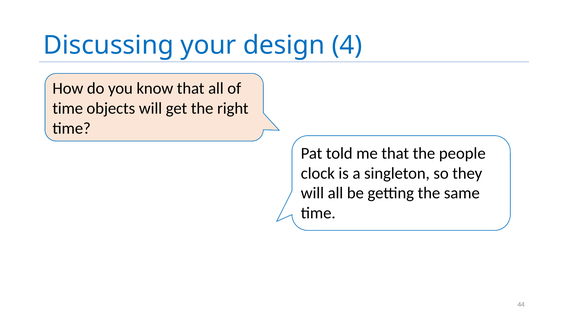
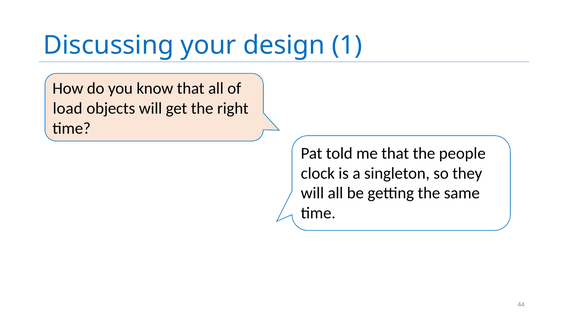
4: 4 -> 1 (347, 45)
time: time -> load (68, 109)
